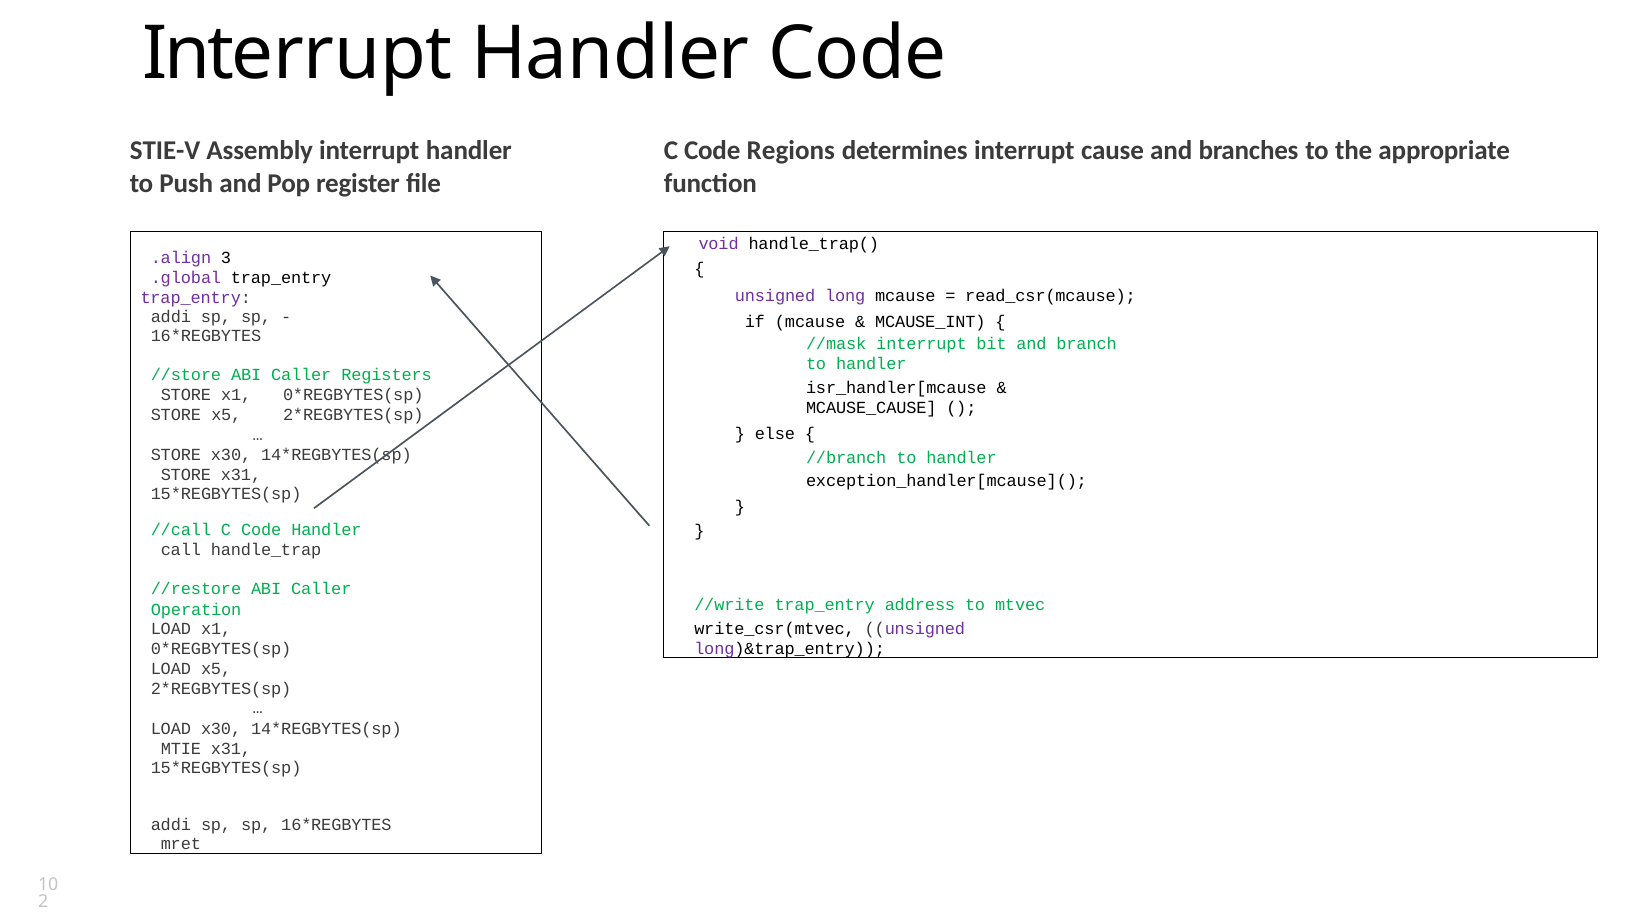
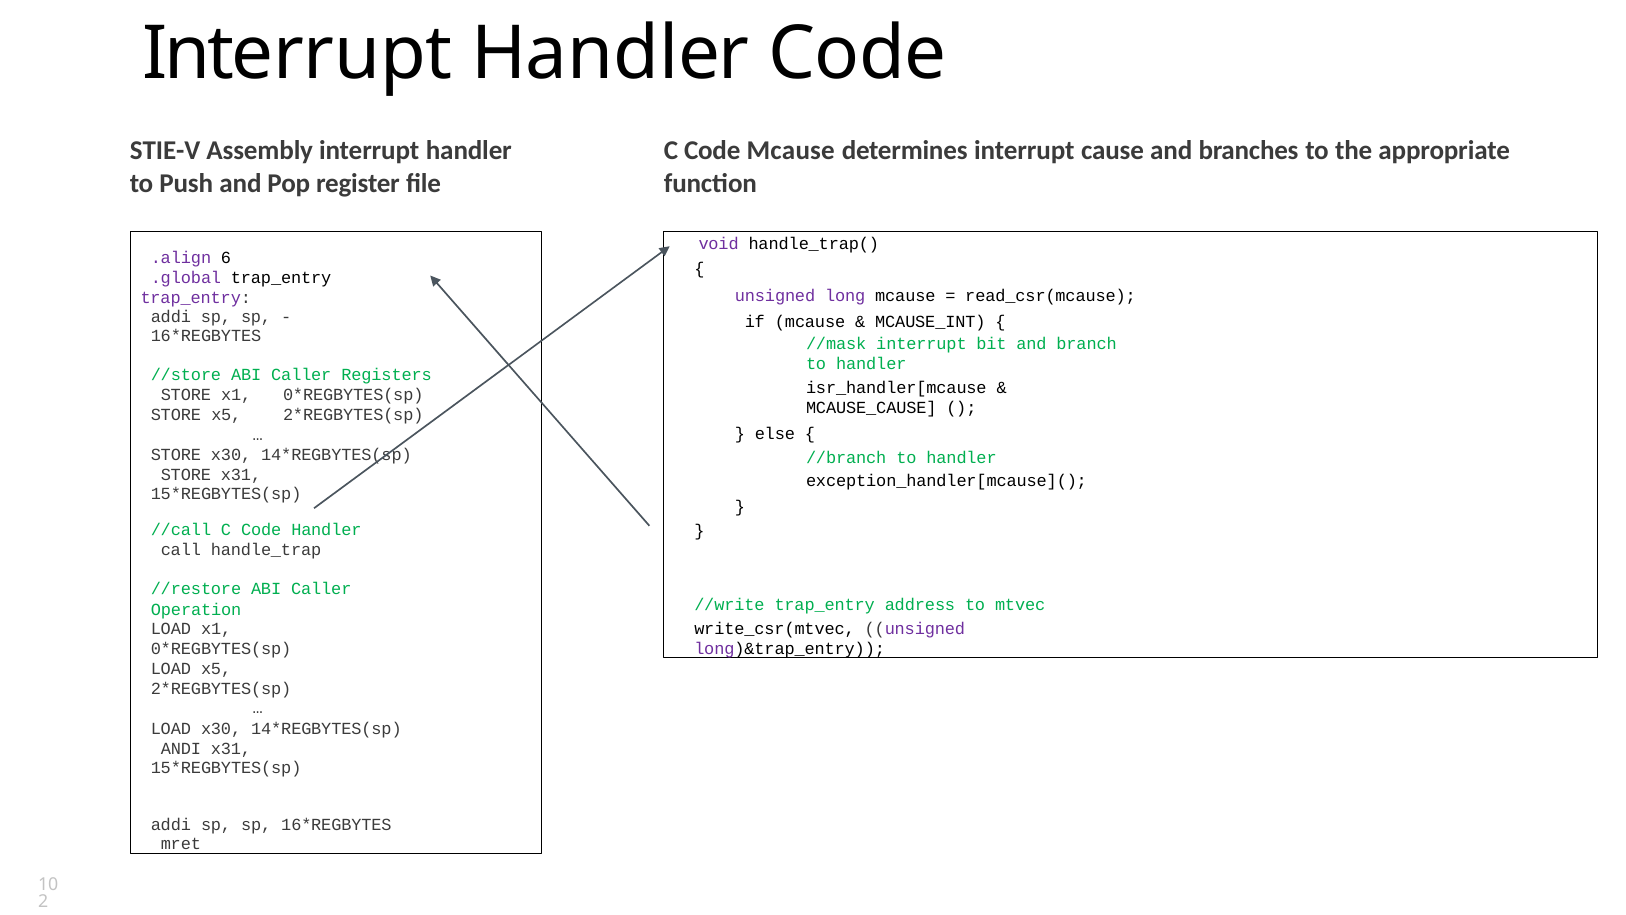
Code Regions: Regions -> Mcause (791, 151)
3: 3 -> 6 (226, 257)
MTIE: MTIE -> ANDI (181, 748)
